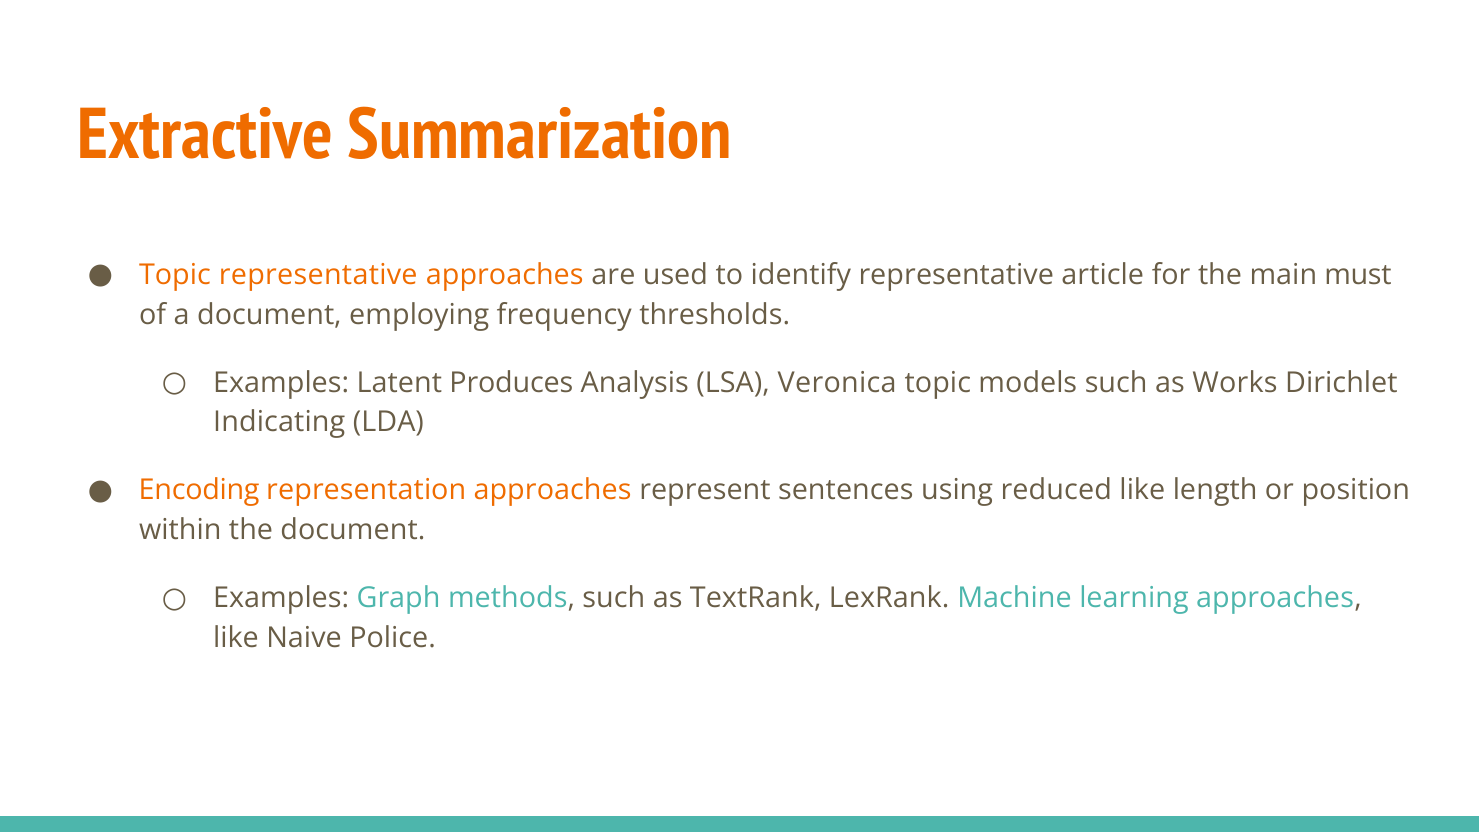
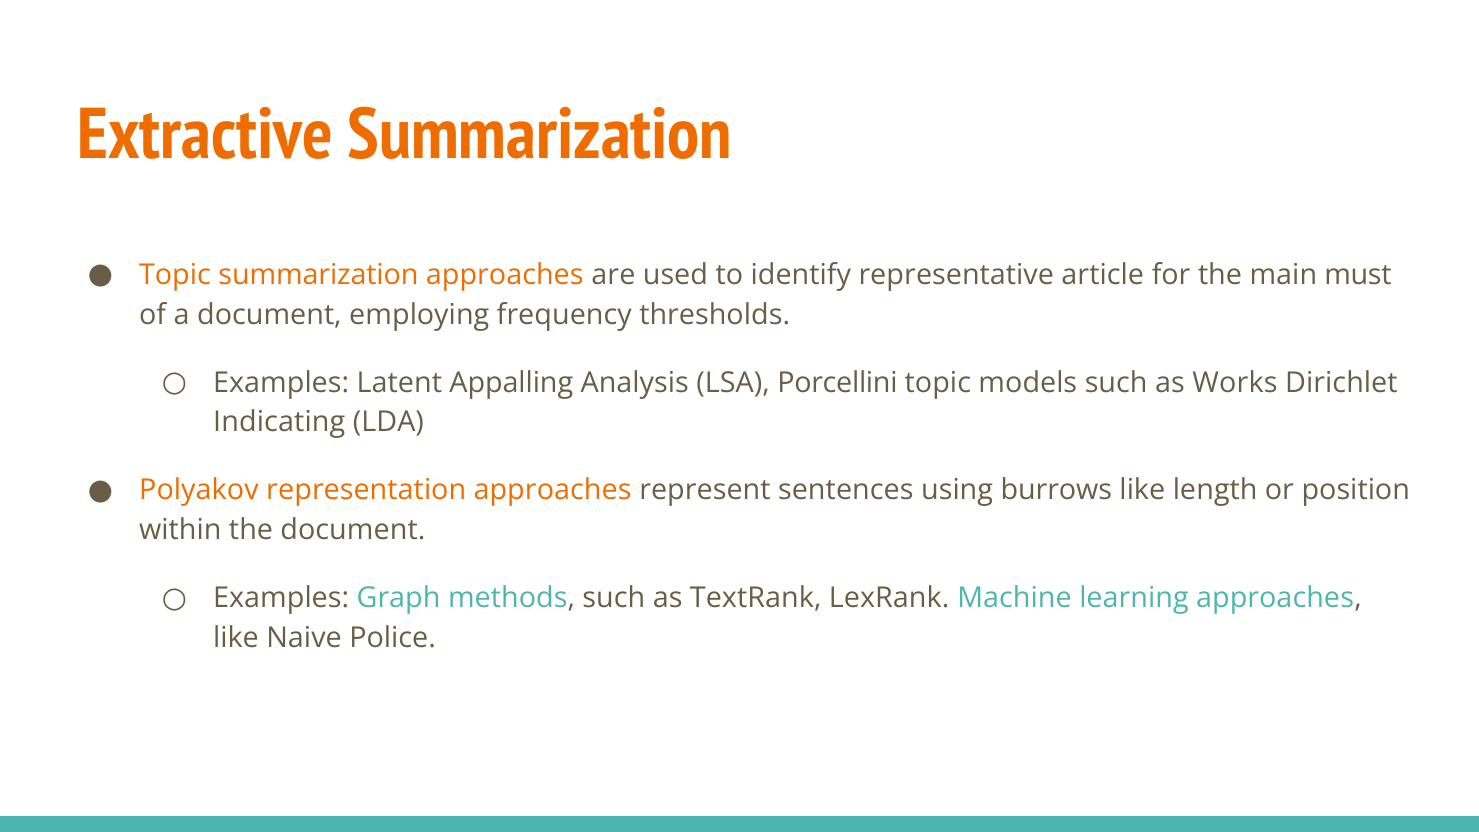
Topic representative: representative -> summarization (318, 275)
Produces: Produces -> Appalling (511, 383)
Veronica: Veronica -> Porcellini (837, 383)
Encoding: Encoding -> Polyakov (199, 490)
reduced: reduced -> burrows (1056, 490)
